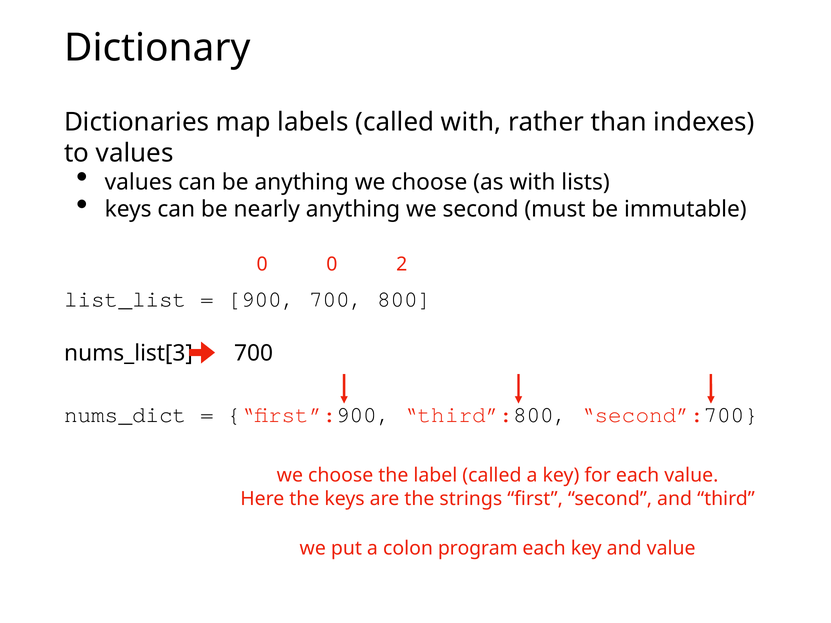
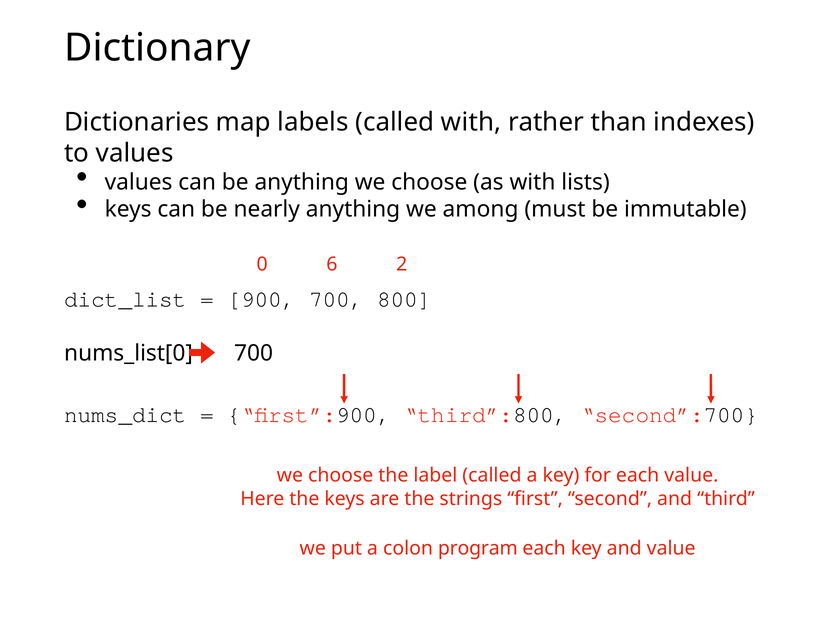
we second: second -> among (481, 210)
0 0: 0 -> 6 (332, 265)
list_list: list_list -> dict_list (125, 299)
nums_list[3: nums_list[3 -> nums_list[0 (129, 354)
